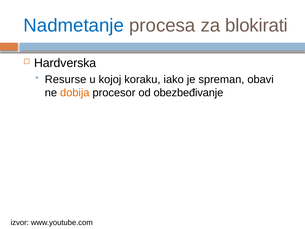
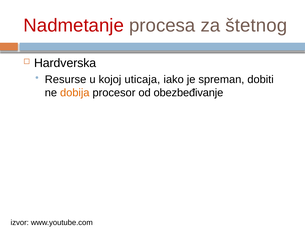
Nadmetanje colour: blue -> red (74, 25)
blokirati: blokirati -> štetnog (256, 25)
koraku: koraku -> uticaja (142, 79)
obavi: obavi -> dobiti (261, 79)
